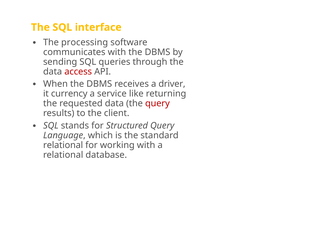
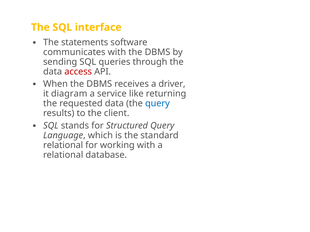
processing: processing -> statements (85, 43)
currency: currency -> diagram (69, 94)
query colour: red -> blue (157, 104)
